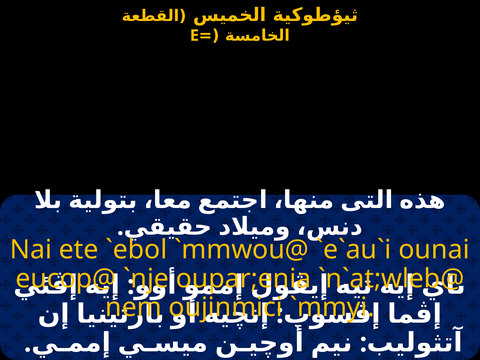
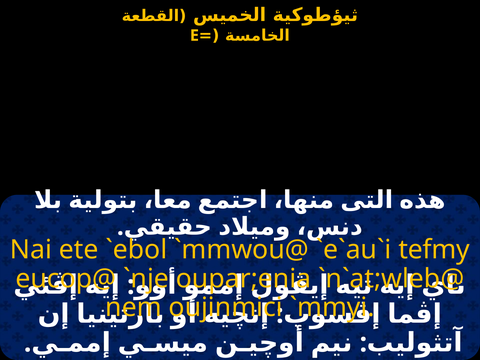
ounai: ounai -> tefmy (434, 250)
